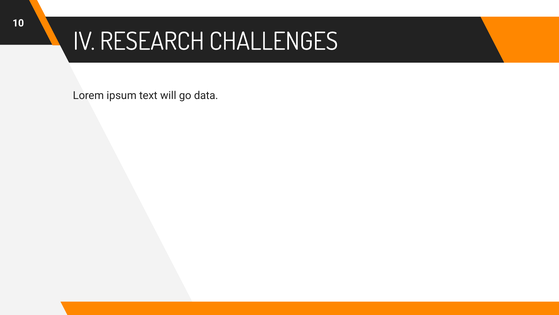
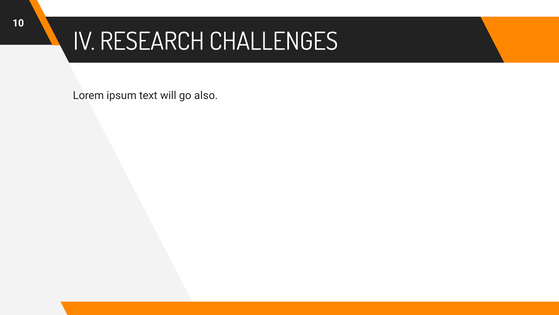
data: data -> also (206, 95)
